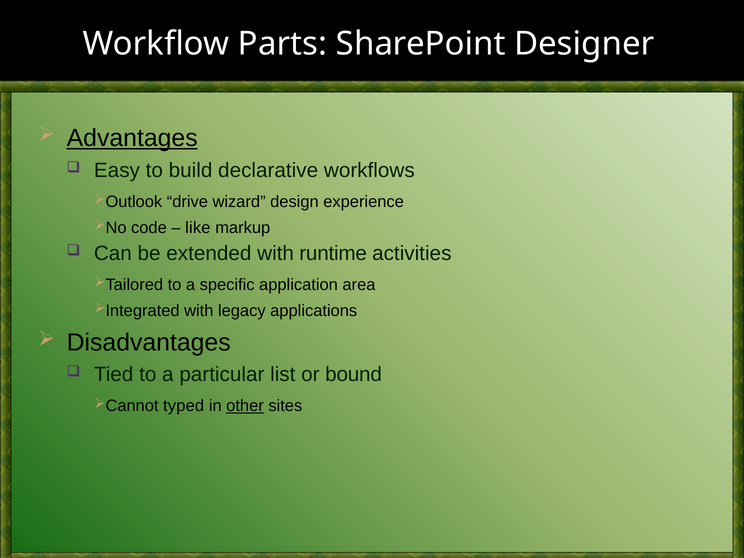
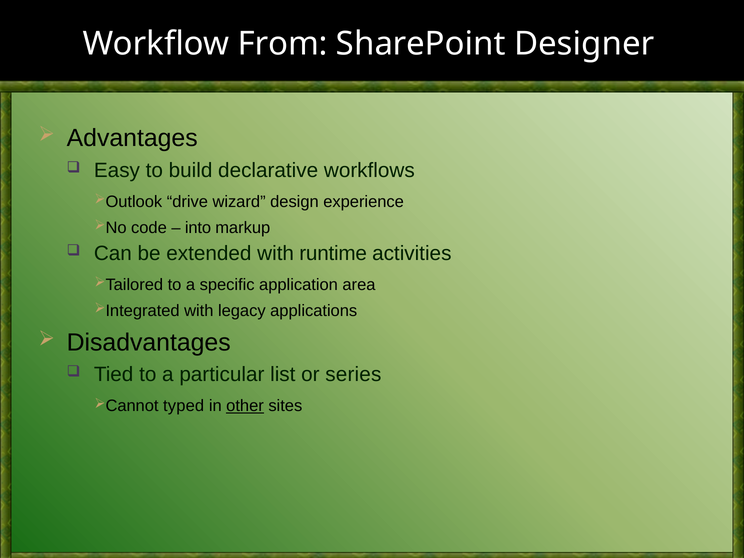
Parts: Parts -> From (283, 44)
Advantages underline: present -> none (132, 138)
like: like -> into (198, 228)
bound: bound -> series (353, 375)
